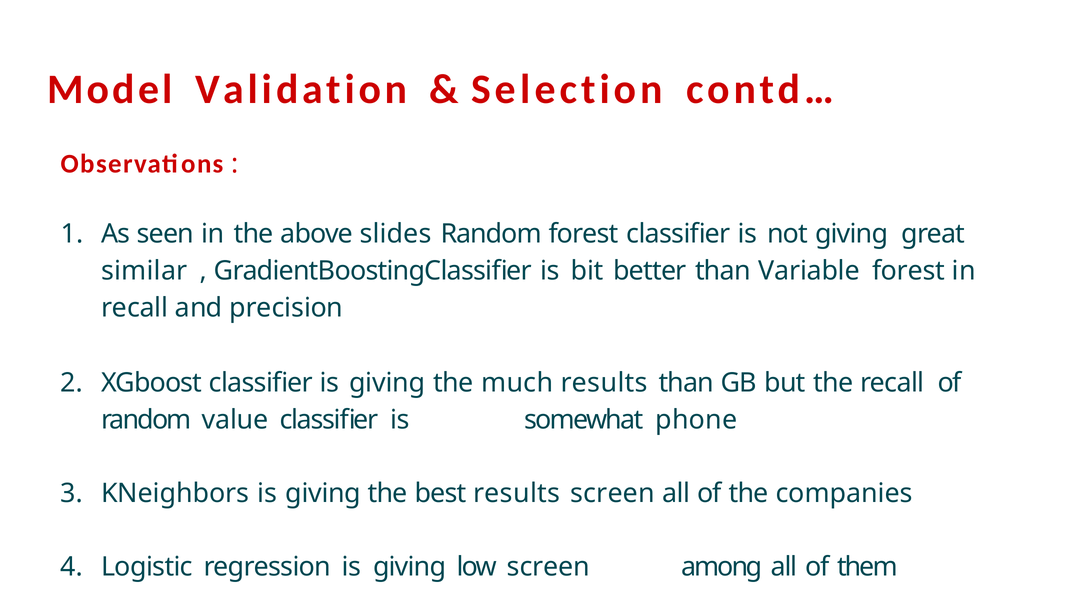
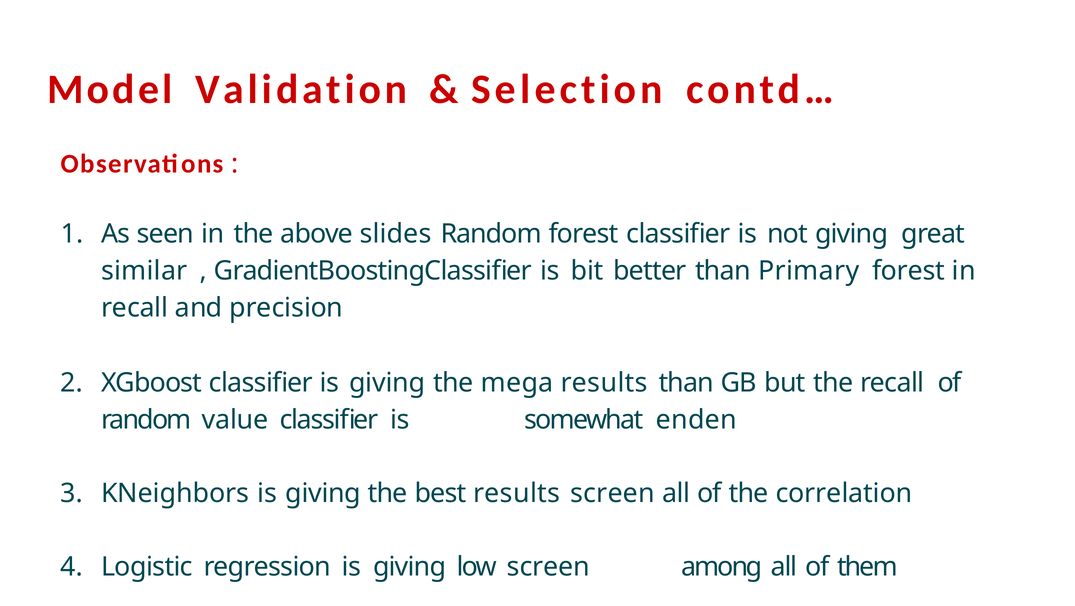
Variable: Variable -> Primary (809, 271)
much: much -> mega (517, 383)
phone: phone -> enden (696, 419)
companies: companies -> correlation (844, 493)
